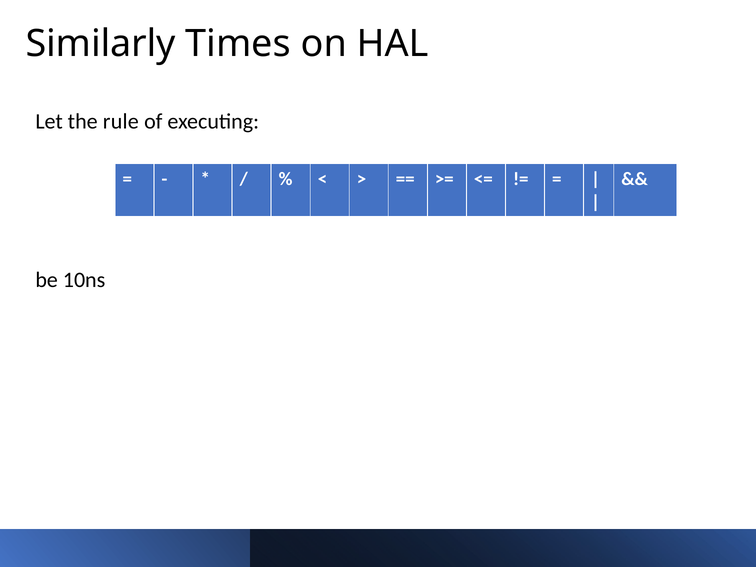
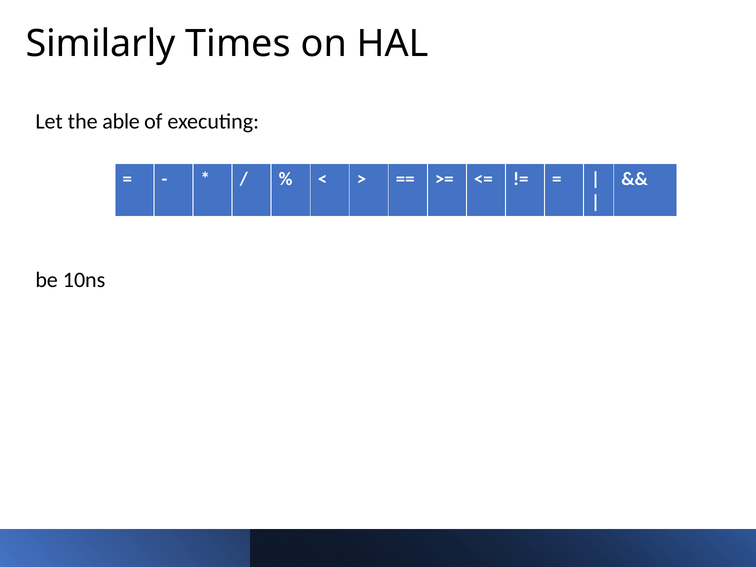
rule: rule -> able (121, 121)
